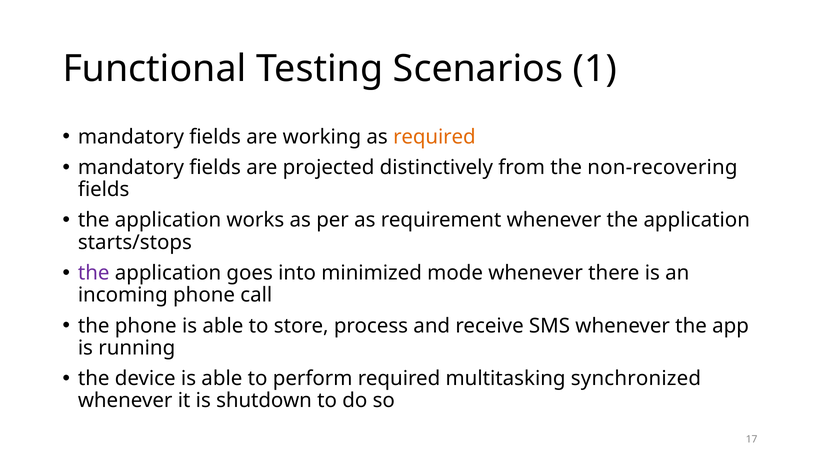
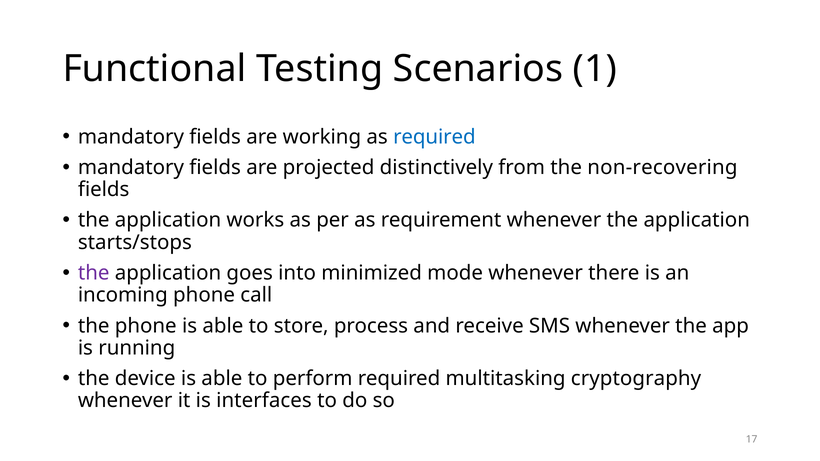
required colour: orange -> blue (434, 137)
synchronized: synchronized -> cryptography (636, 379)
shutdown: shutdown -> interfaces (264, 401)
